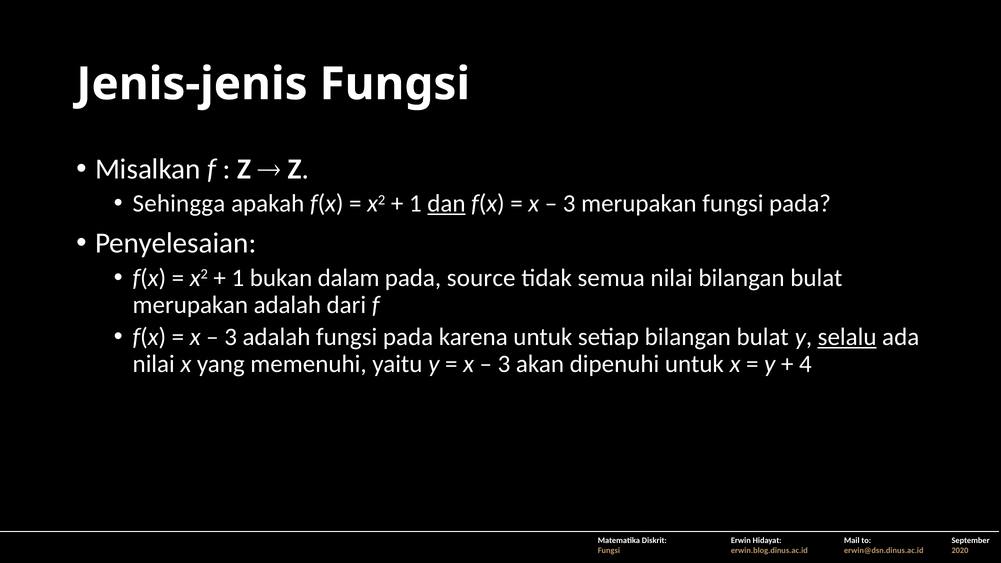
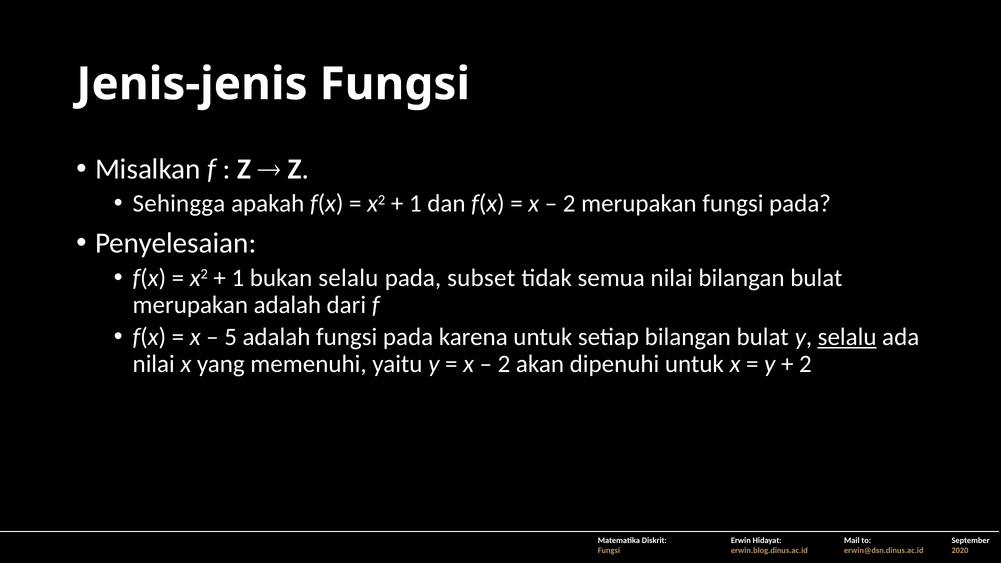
dan underline: present -> none (446, 204)
3: 3 -> 2 (569, 204)
bukan dalam: dalam -> selalu (348, 278)
source: source -> subset (481, 278)
3: 3 -> 5 (231, 337)
3: 3 -> 2 (504, 364)
4: 4 -> 2 (805, 364)
